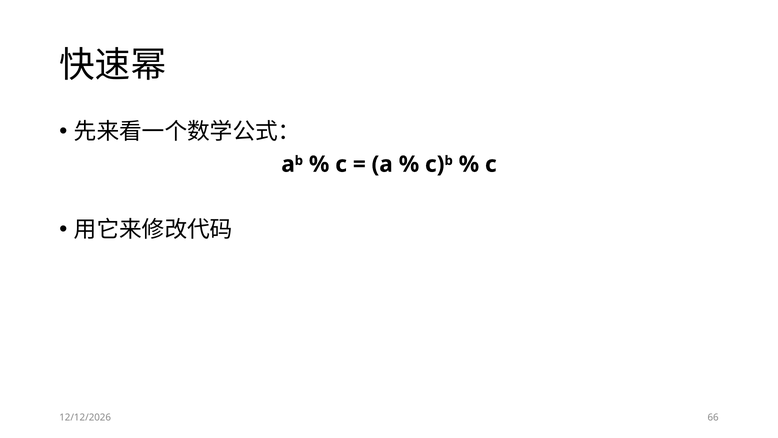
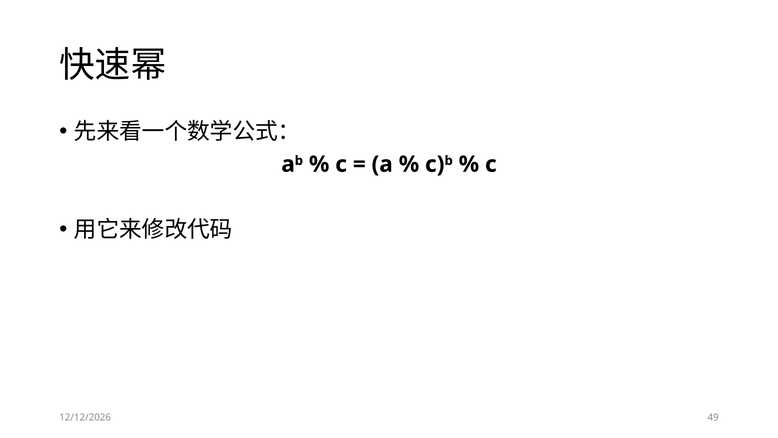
66: 66 -> 49 (713, 417)
